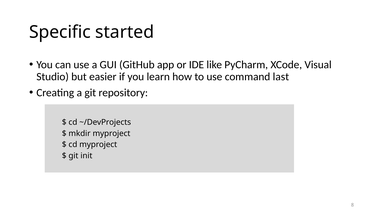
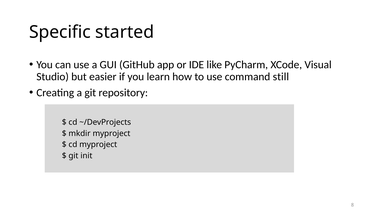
last: last -> still (281, 77)
